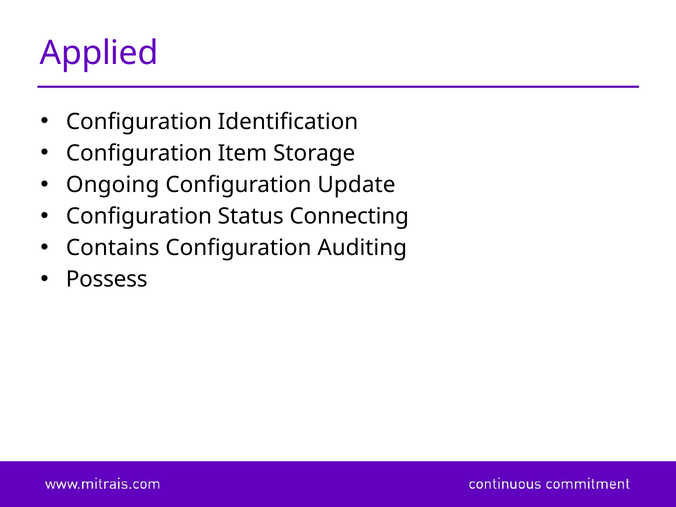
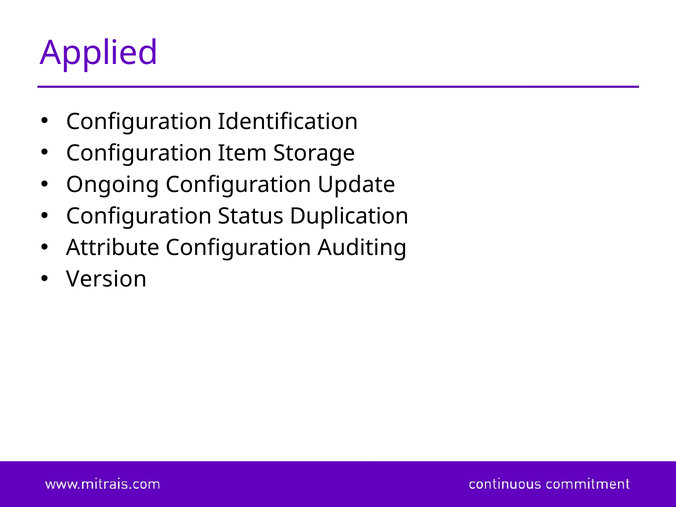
Connecting: Connecting -> Duplication (349, 216)
Contains: Contains -> Attribute (113, 248)
Possess: Possess -> Version (106, 279)
